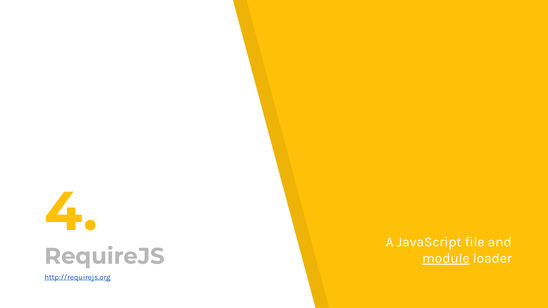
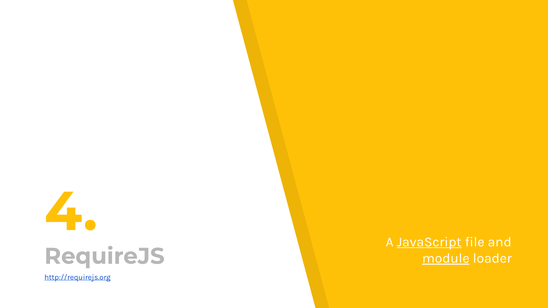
JavaScript underline: none -> present (429, 242)
